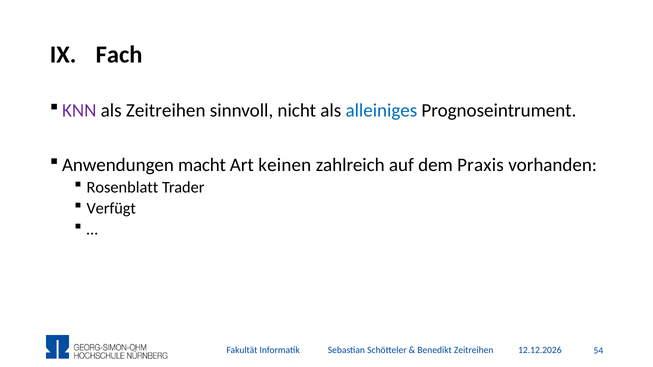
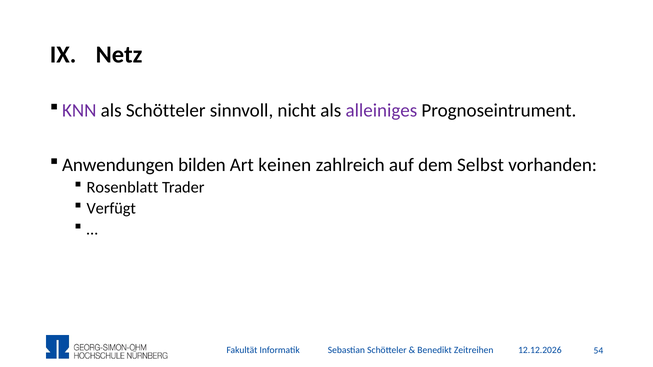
Fach: Fach -> Netz (119, 55)
als Zeitreihen: Zeitreihen -> Schötteler (166, 110)
alleiniges colour: blue -> purple (381, 110)
macht: macht -> bilden (202, 165)
Praxis: Praxis -> Selbst (481, 165)
